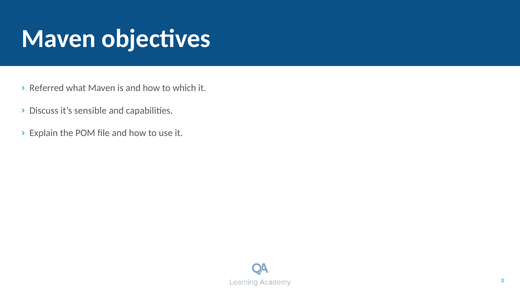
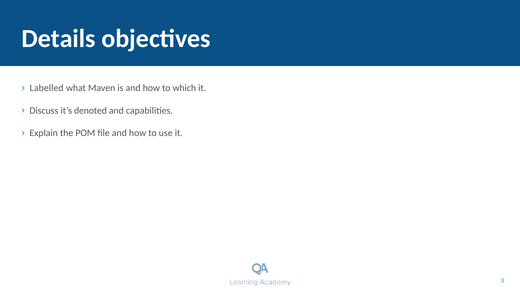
Maven: Maven -> Details (59, 39)
Referred: Referred -> Labelled (47, 88)
sensible: sensible -> denoted (90, 111)
